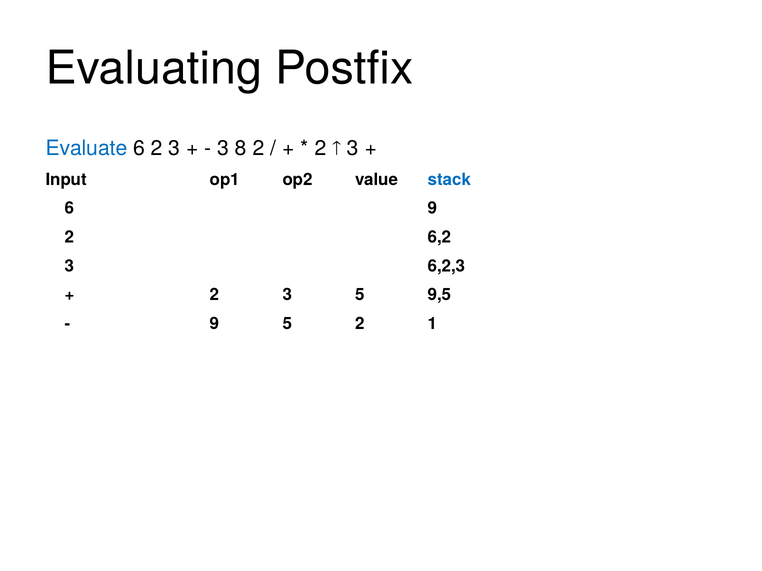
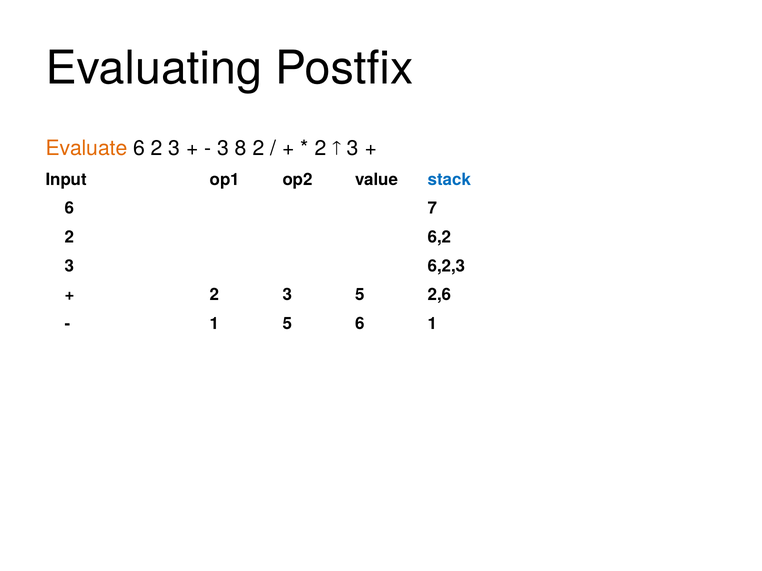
Evaluate colour: blue -> orange (87, 148)
6 9: 9 -> 7 (433, 208)
9,5: 9,5 -> 2,6 (440, 295)
9: 9 -> 1 (215, 324)
5 2: 2 -> 6 (360, 324)
